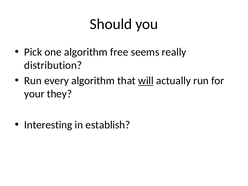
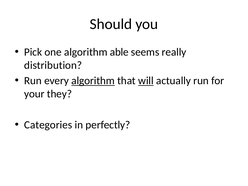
free: free -> able (119, 52)
algorithm underline: none -> present (93, 81)
Interesting: Interesting -> Categories (48, 125)
establish: establish -> perfectly (108, 125)
